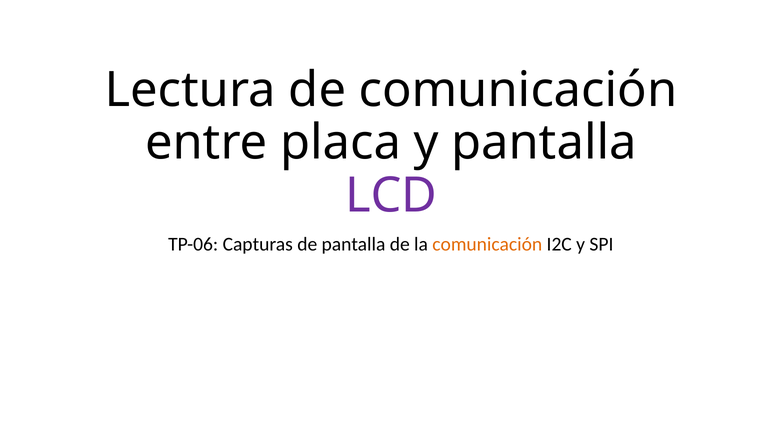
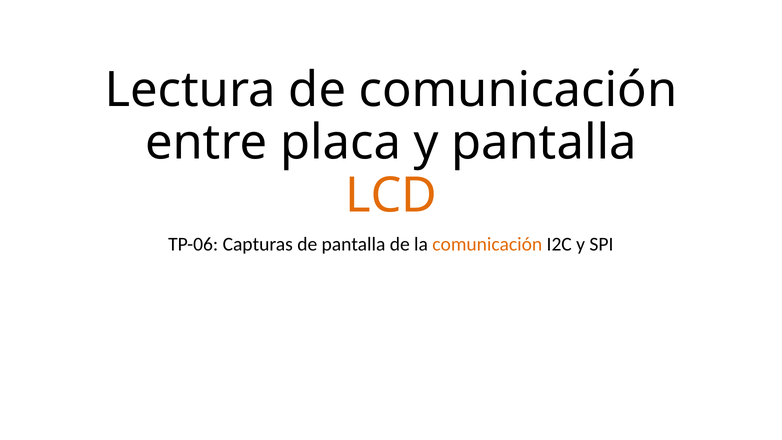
LCD colour: purple -> orange (391, 195)
